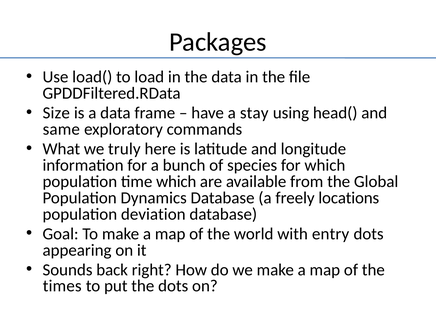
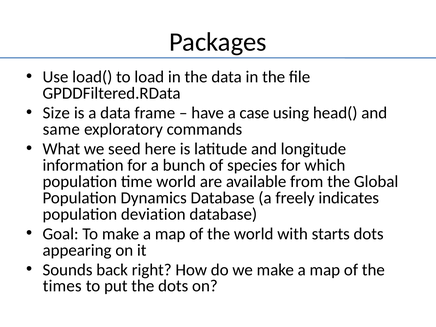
stay: stay -> case (254, 113)
truly: truly -> seed (124, 149)
time which: which -> world (176, 182)
locations: locations -> indicates (349, 198)
entry: entry -> starts (331, 234)
